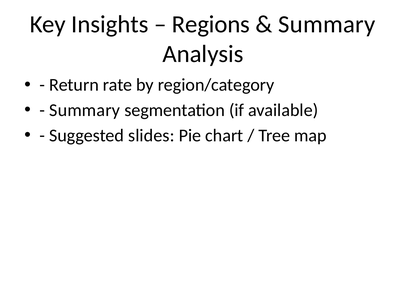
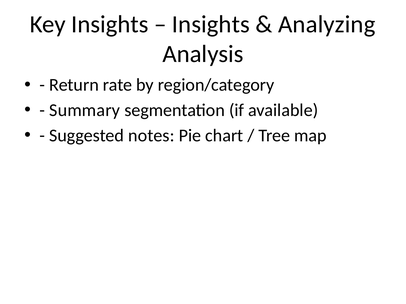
Regions: Regions -> Insights (211, 24)
Summary: Summary -> Analyzing (327, 24)
slides: slides -> notes (151, 136)
